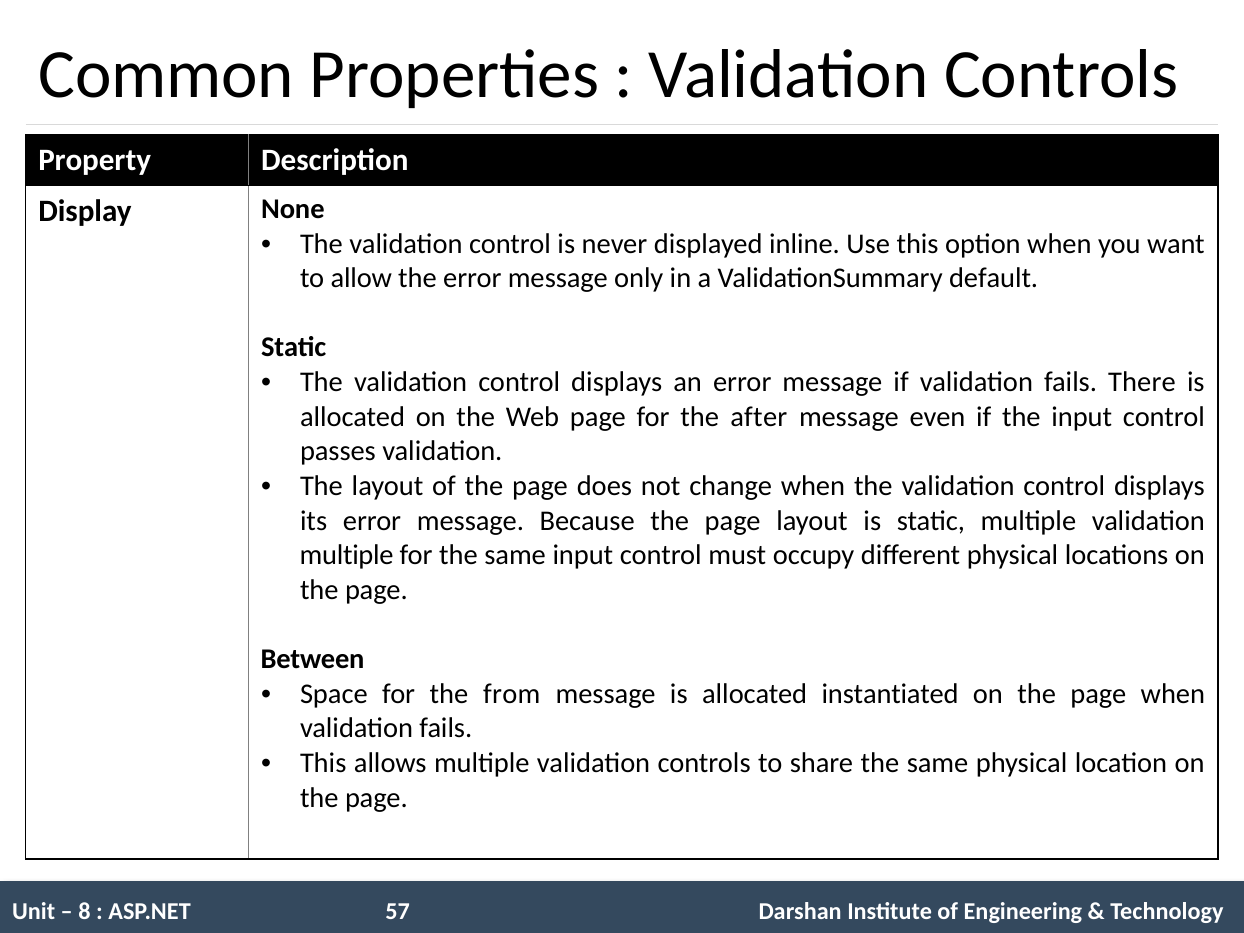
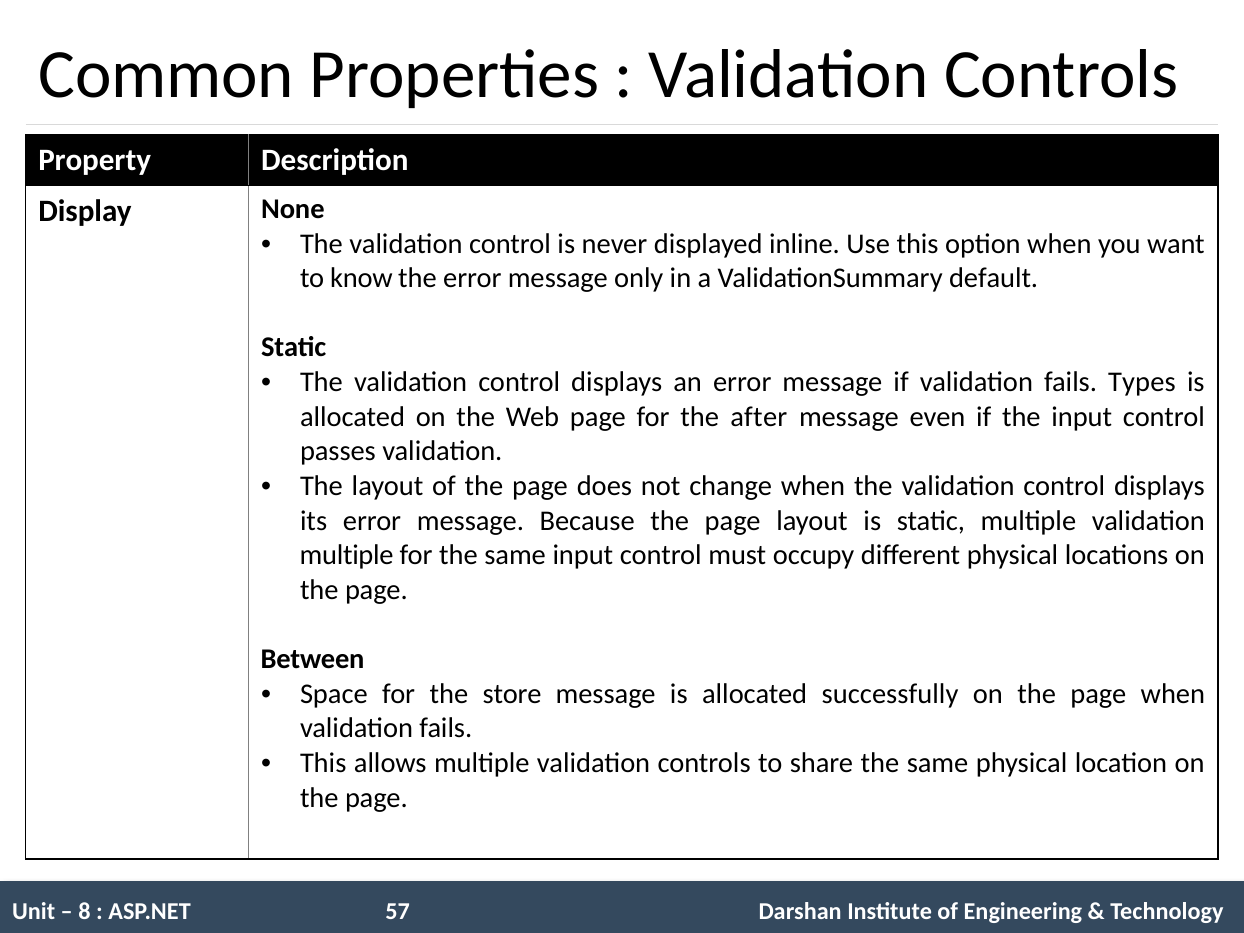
allow: allow -> know (361, 278)
There: There -> Types (1142, 382)
from: from -> store (512, 694)
instantiated: instantiated -> successfully (890, 694)
